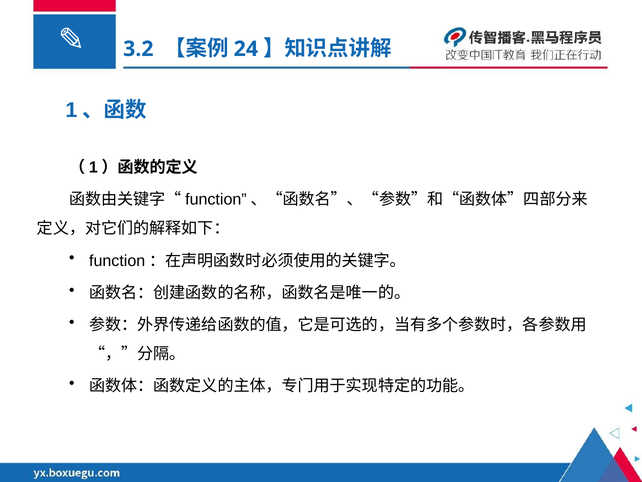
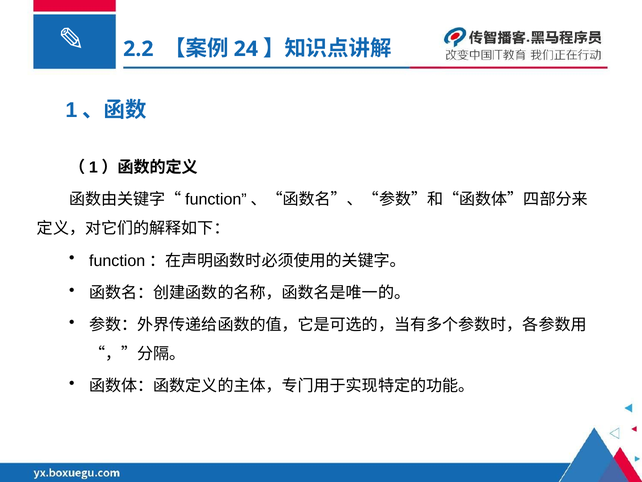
3.2: 3.2 -> 2.2 (138, 49)
